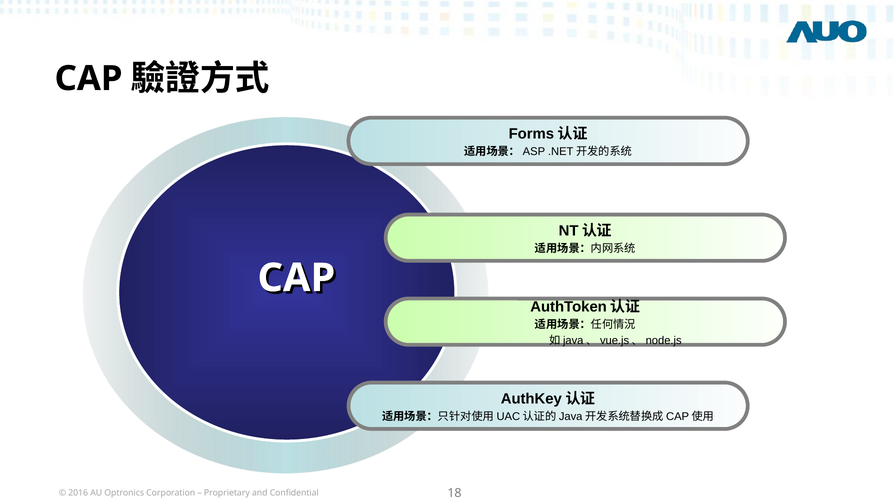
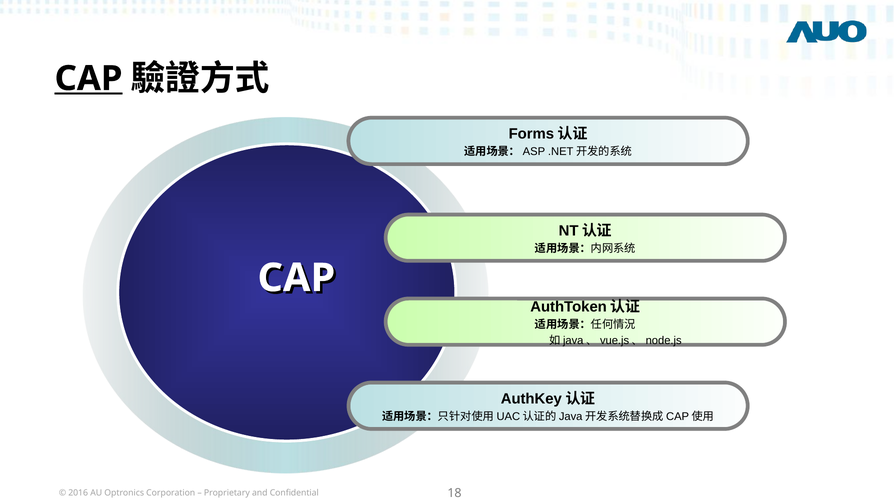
CAP underline: none -> present (89, 79)
